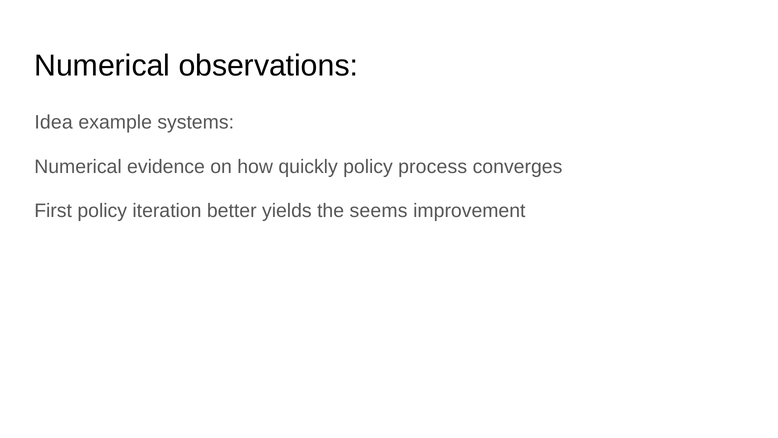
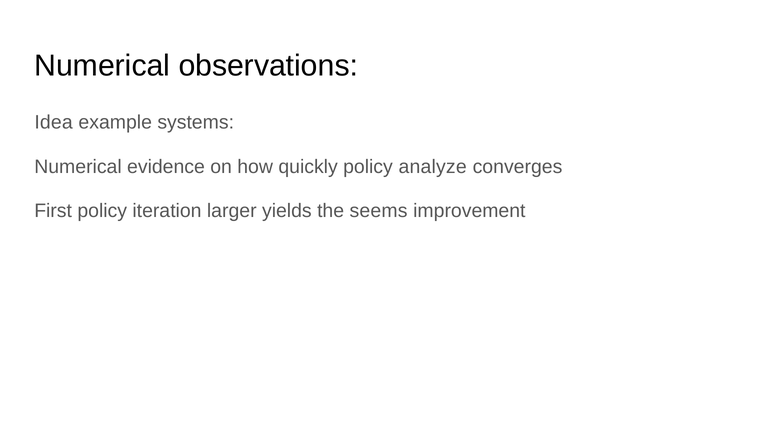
process: process -> analyze (433, 166)
better: better -> larger (232, 211)
